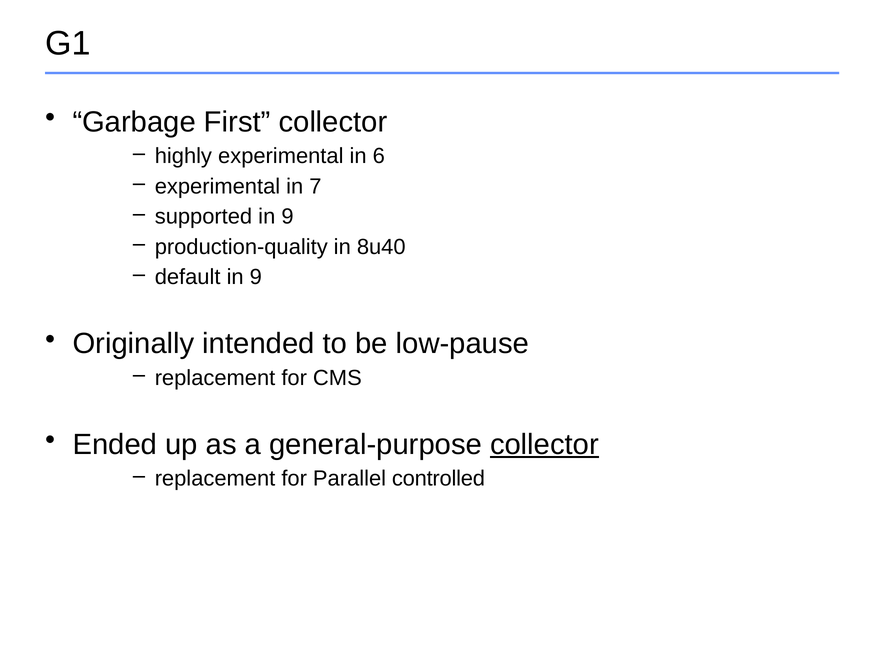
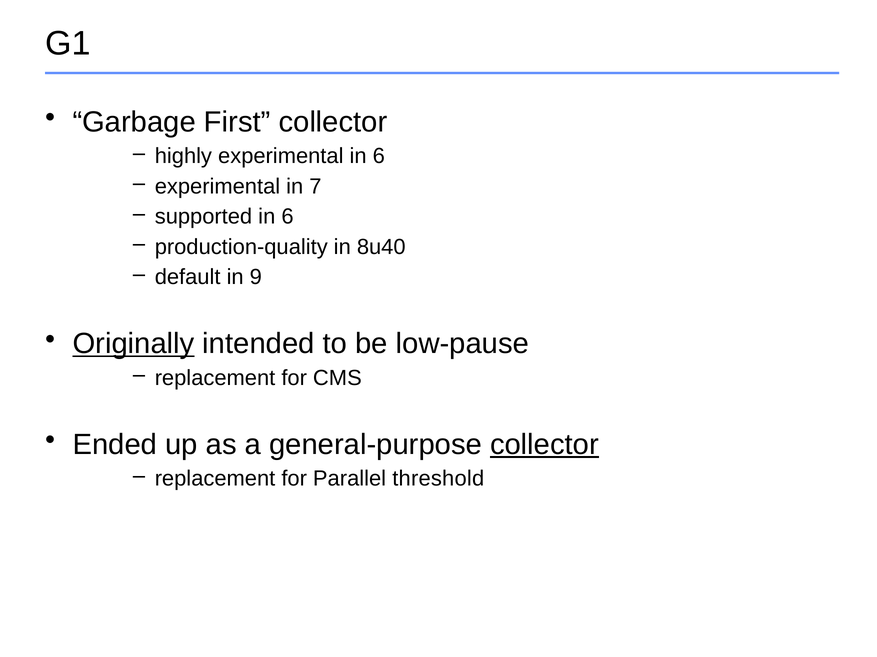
supported in 9: 9 -> 6 (288, 217)
Originally underline: none -> present (133, 344)
controlled: controlled -> threshold (438, 479)
